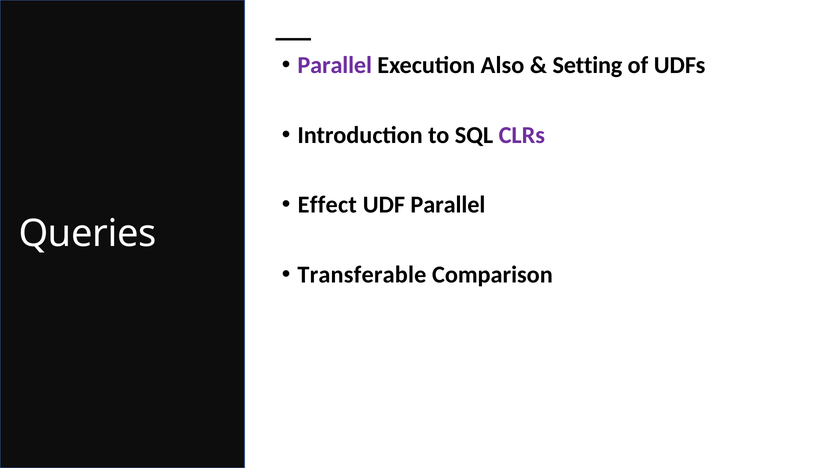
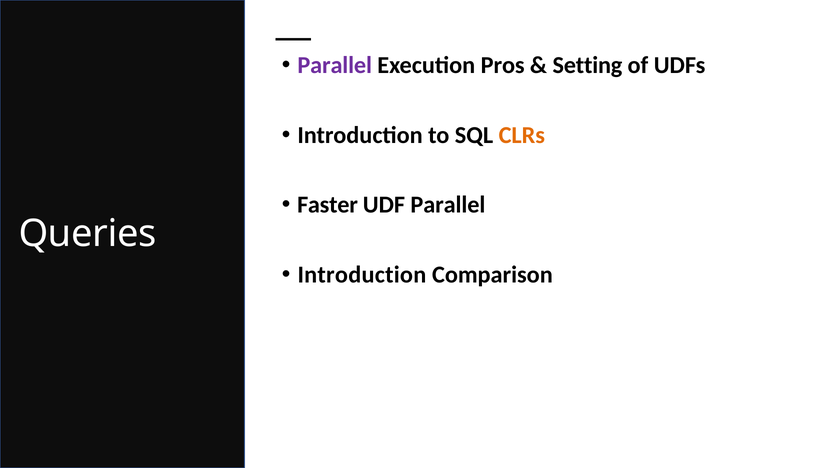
Also: Also -> Pros (503, 65)
CLRs colour: purple -> orange (522, 135)
Effect: Effect -> Faster (328, 205)
Transferable: Transferable -> Introduction (362, 275)
